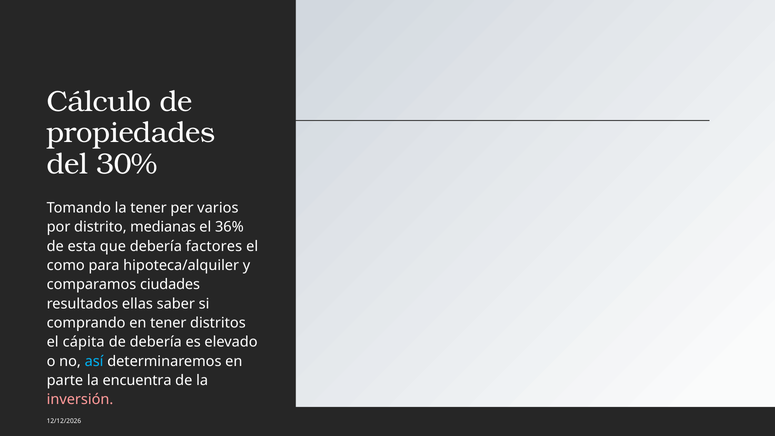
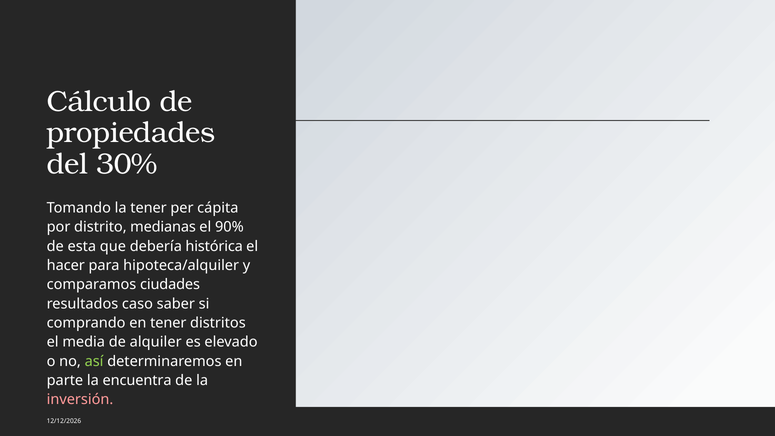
varios: varios -> cápita (218, 208)
36%: 36% -> 90% (229, 227)
factores: factores -> histórica (214, 246)
como: como -> hacer (66, 265)
ellas: ellas -> caso (137, 304)
cápita: cápita -> media (84, 342)
de debería: debería -> alquiler (156, 342)
así colour: light blue -> light green (94, 361)
